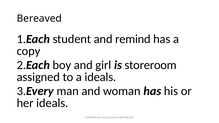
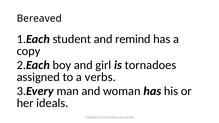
storeroom: storeroom -> tornadoes (151, 65)
a ideals: ideals -> verbs (100, 77)
